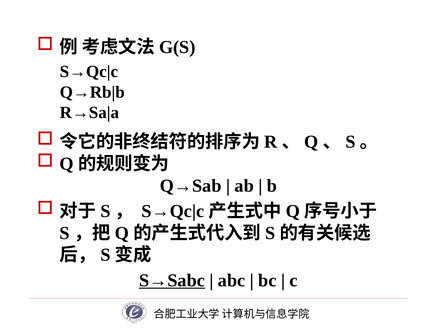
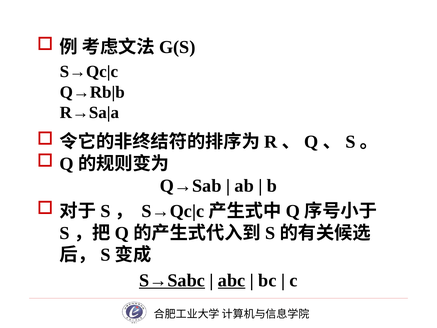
abc underline: none -> present (232, 280)
